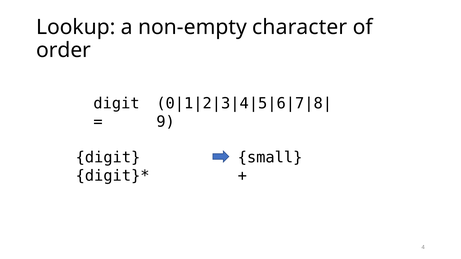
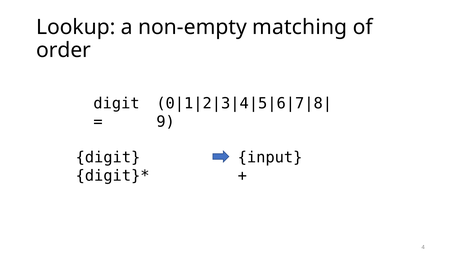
character: character -> matching (300, 27)
small: small -> input (270, 158)
